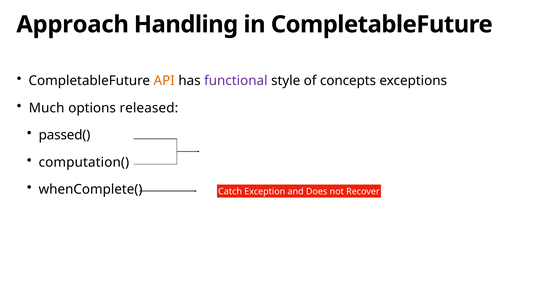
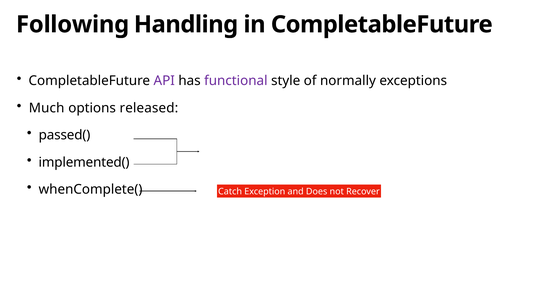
Approach: Approach -> Following (73, 24)
API colour: orange -> purple (164, 81)
concepts: concepts -> normally (348, 81)
computation(: computation( -> implemented( (84, 162)
